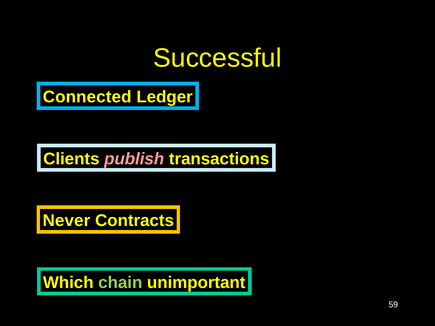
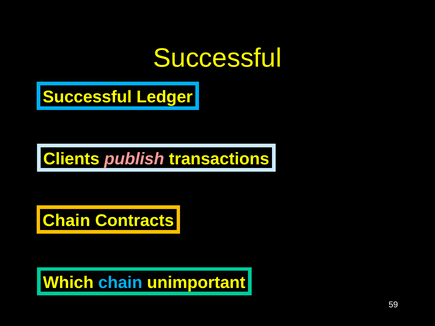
Connected: Connected -> Successful (87, 97)
Never: Never -> Chain (66, 221)
chain colour: light green -> light blue (120, 283)
